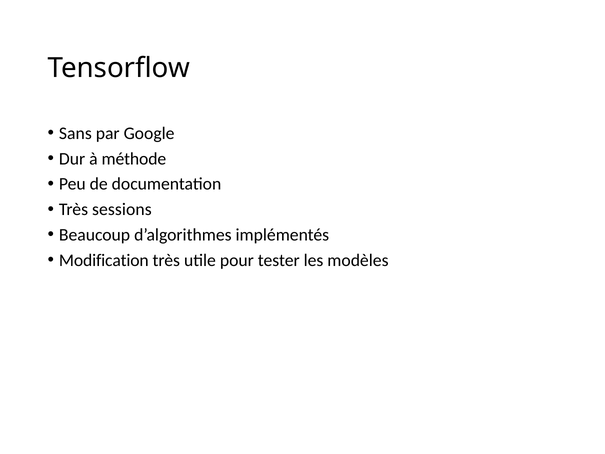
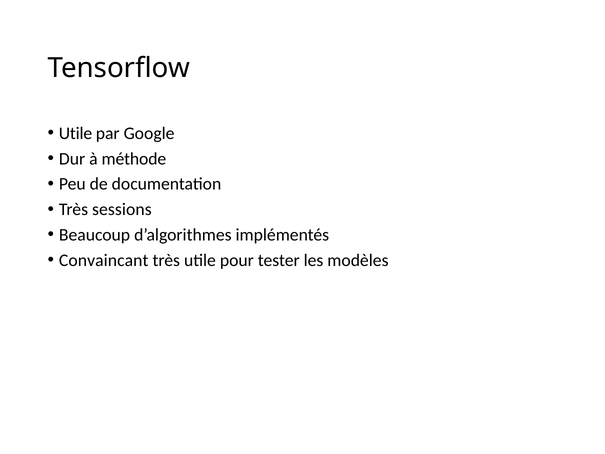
Sans: Sans -> Utile (75, 133)
Modification: Modification -> Convaincant (104, 260)
